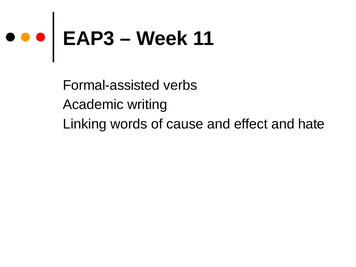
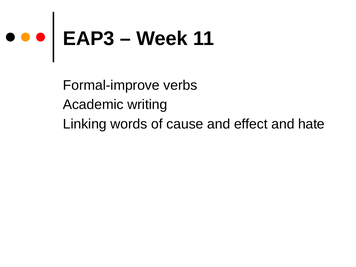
Formal-assisted: Formal-assisted -> Formal-improve (111, 85)
